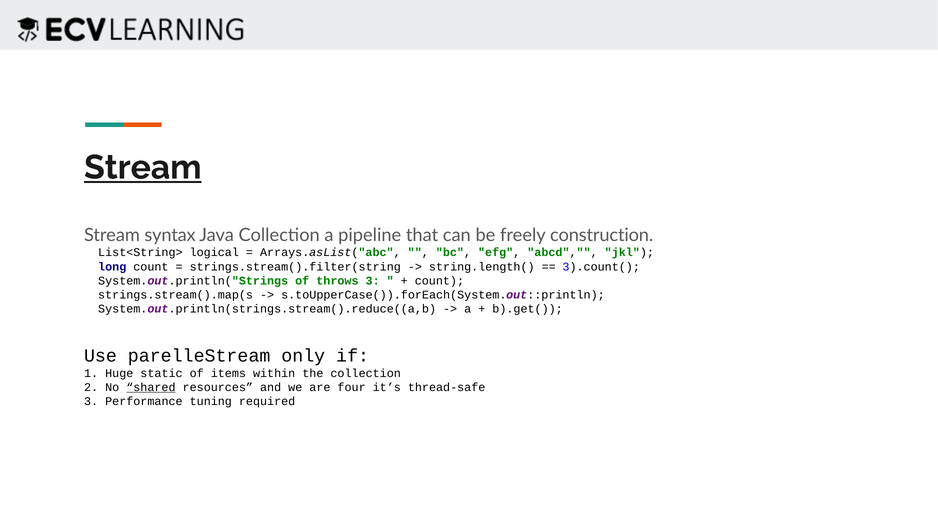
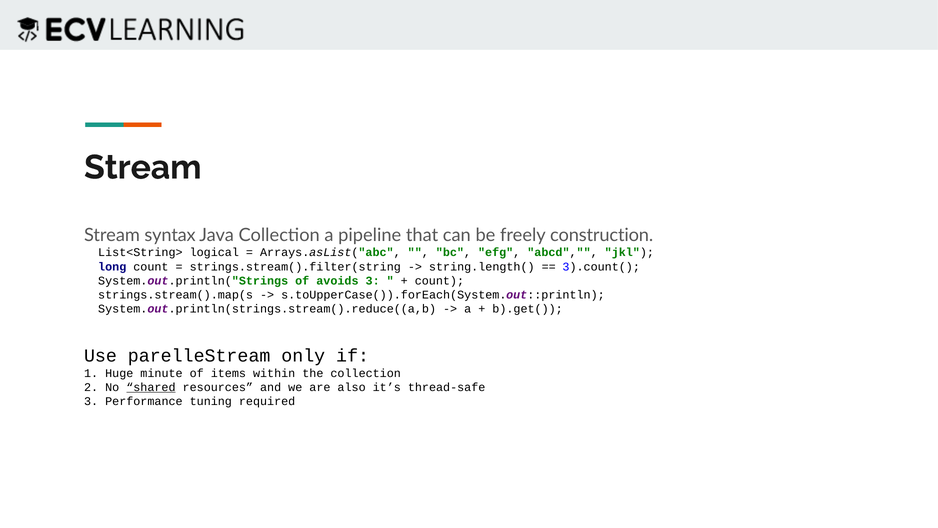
Stream underline: present -> none (143, 167)
throws: throws -> avoids (337, 281)
static: static -> minute (162, 373)
four: four -> also (352, 387)
